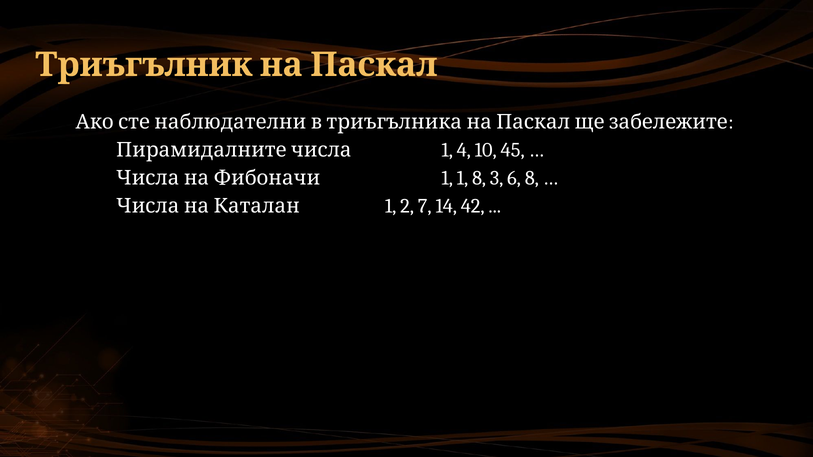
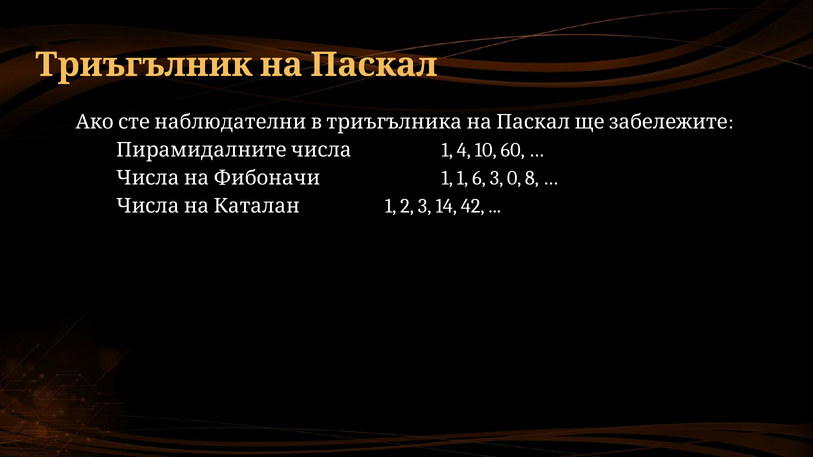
45: 45 -> 60 (513, 150)
1 8: 8 -> 6 (479, 178)
6: 6 -> 0 (514, 178)
2 7: 7 -> 3 (425, 206)
